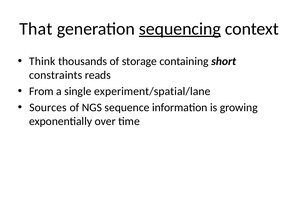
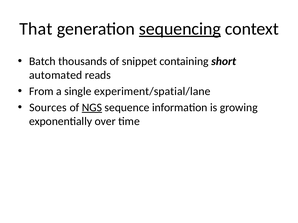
Think: Think -> Batch (42, 61)
storage: storage -> snippet (139, 61)
constraints: constraints -> automated (56, 75)
NGS underline: none -> present (92, 108)
